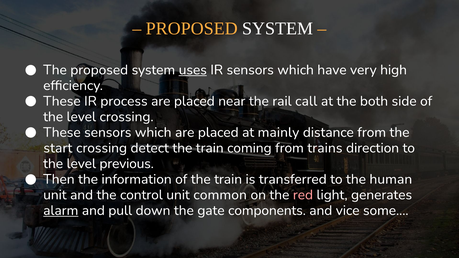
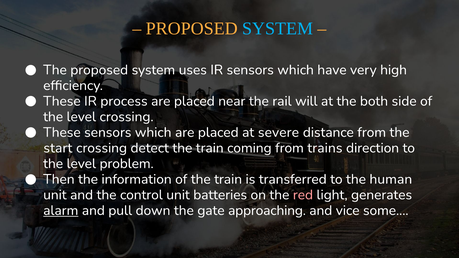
SYSTEM colour: white -> light blue (278, 28)
uses underline: present -> none (193, 70)
call: call -> will (306, 101)
mainly: mainly -> severe (278, 132)
previous: previous -> problem (127, 164)
common: common -> batteries (220, 195)
components: components -> approaching (267, 211)
